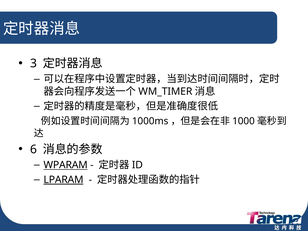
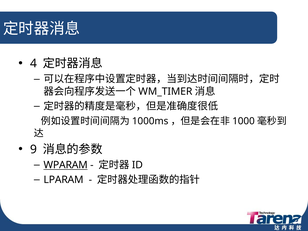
3: 3 -> 4 (33, 63)
6: 6 -> 9 (33, 149)
LPARAM underline: present -> none (63, 180)
